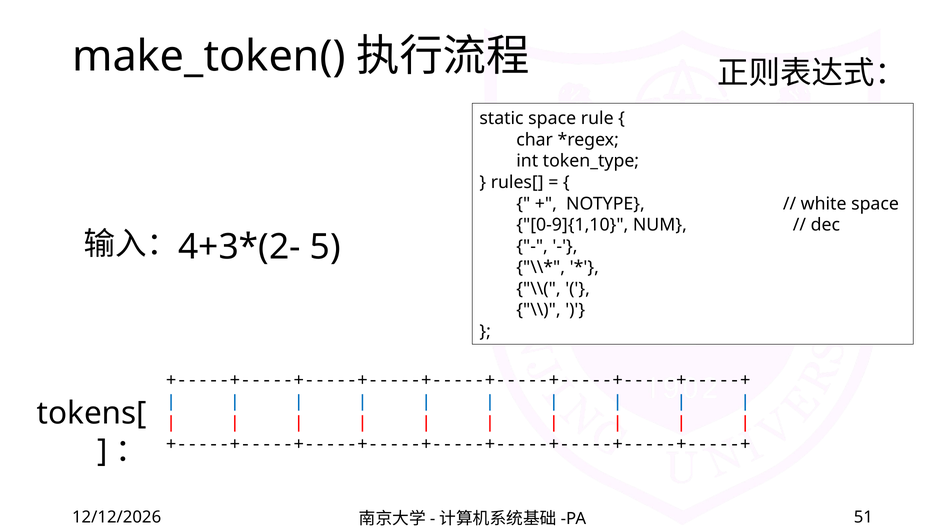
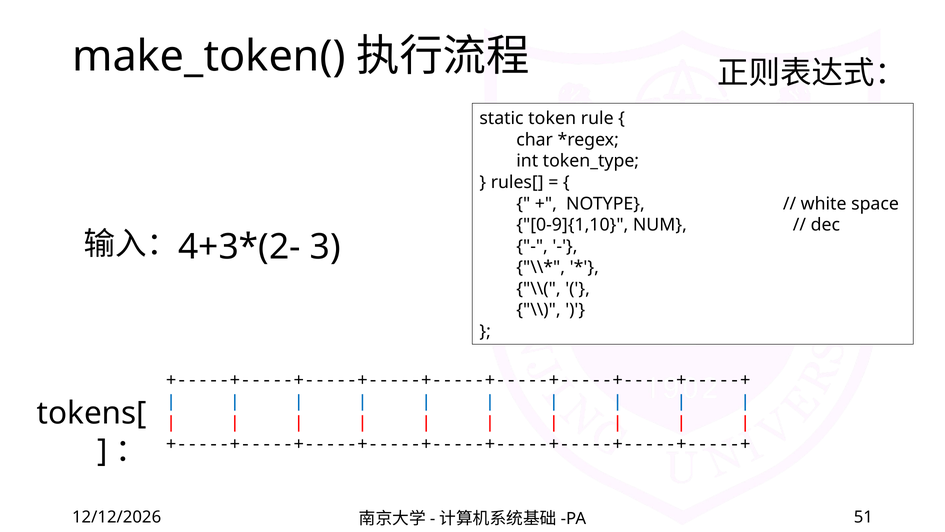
static space: space -> token (552, 118)
5: 5 -> 3 (325, 247)
